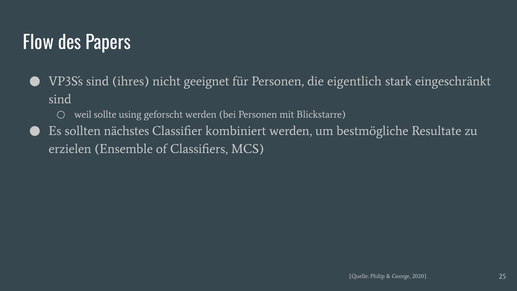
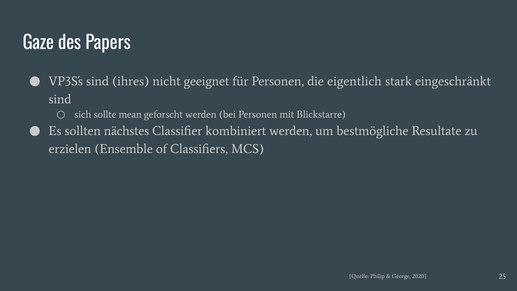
Flow: Flow -> Gaze (38, 43)
weil: weil -> sich (83, 115)
using: using -> mean (130, 115)
